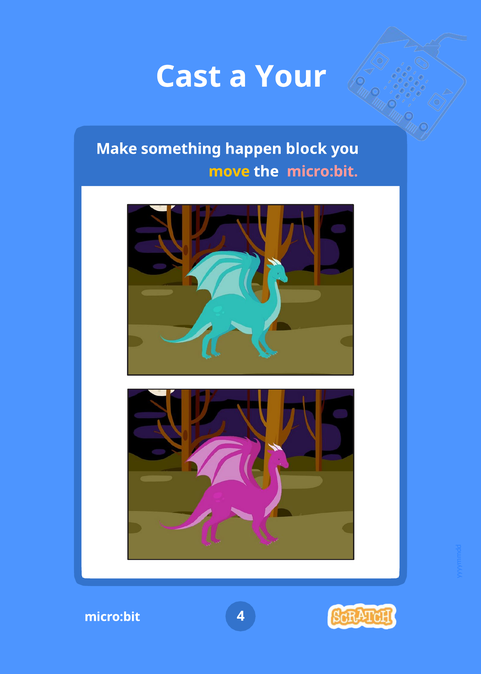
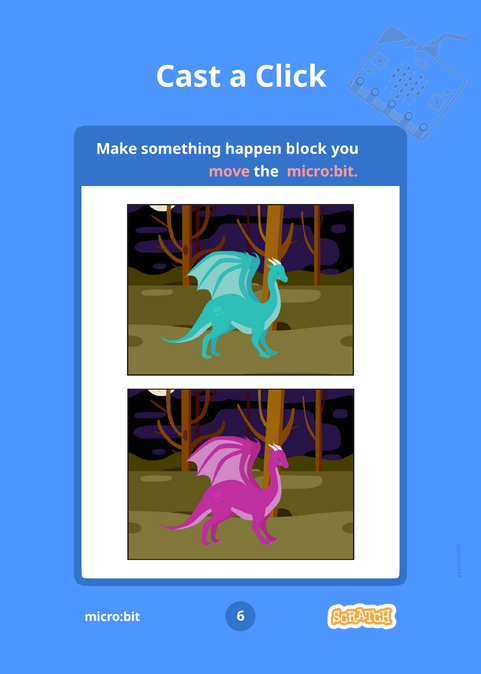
Your: Your -> Click (291, 77)
move colour: yellow -> pink (229, 171)
4: 4 -> 6 (241, 616)
